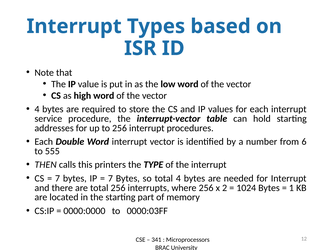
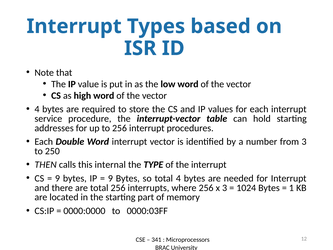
from 6: 6 -> 3 (304, 142)
555: 555 -> 250 (52, 151)
printers: printers -> internal (110, 165)
7: 7 -> 9 (58, 178)
7: 7 -> 9 (110, 178)
x 2: 2 -> 3 (225, 188)
